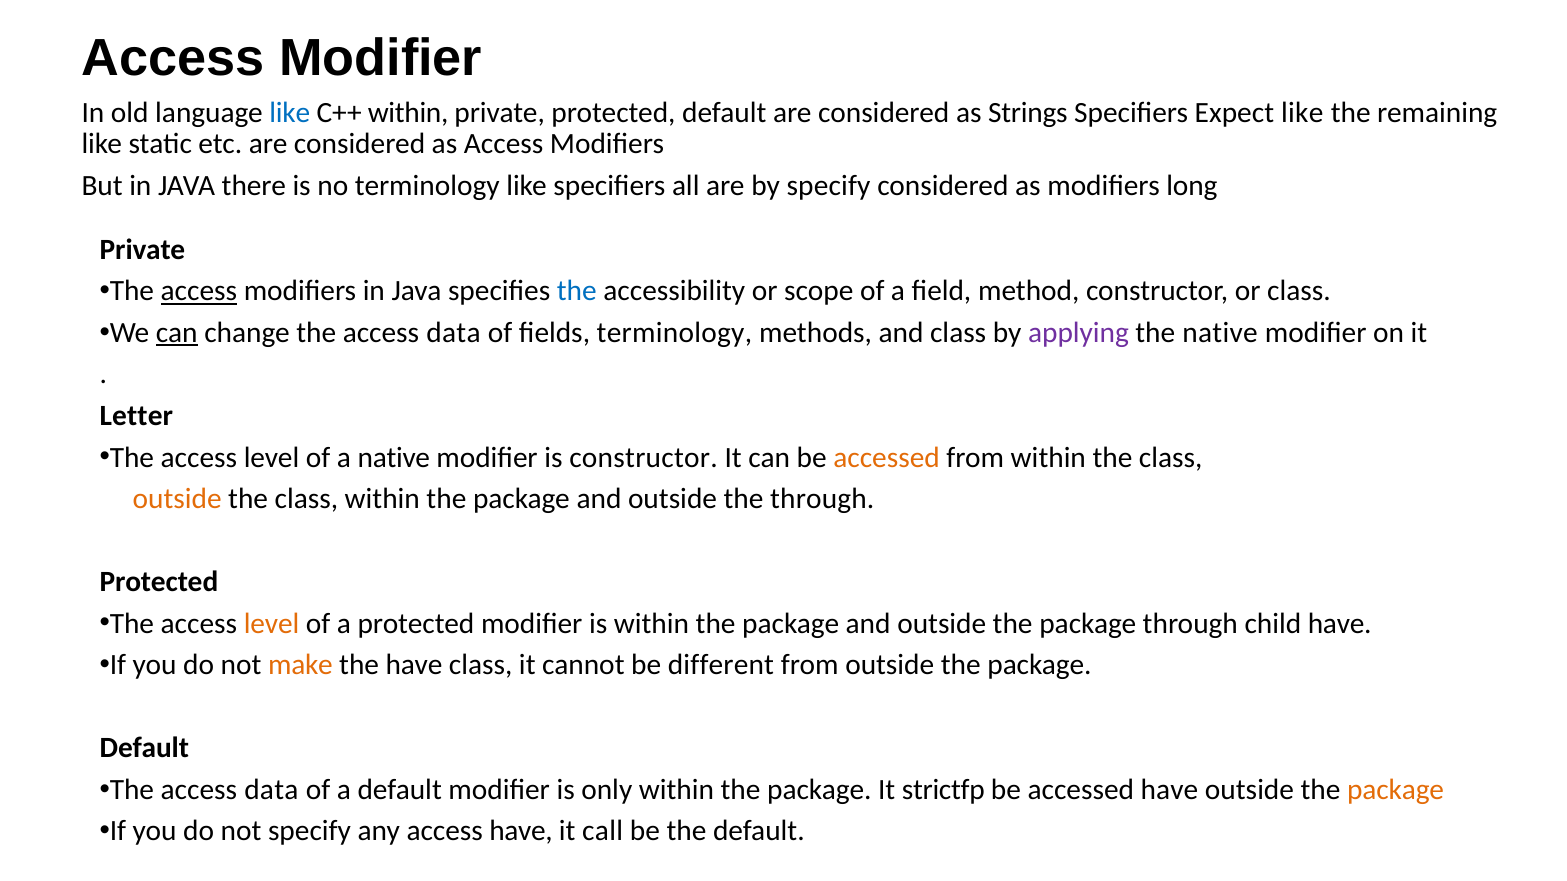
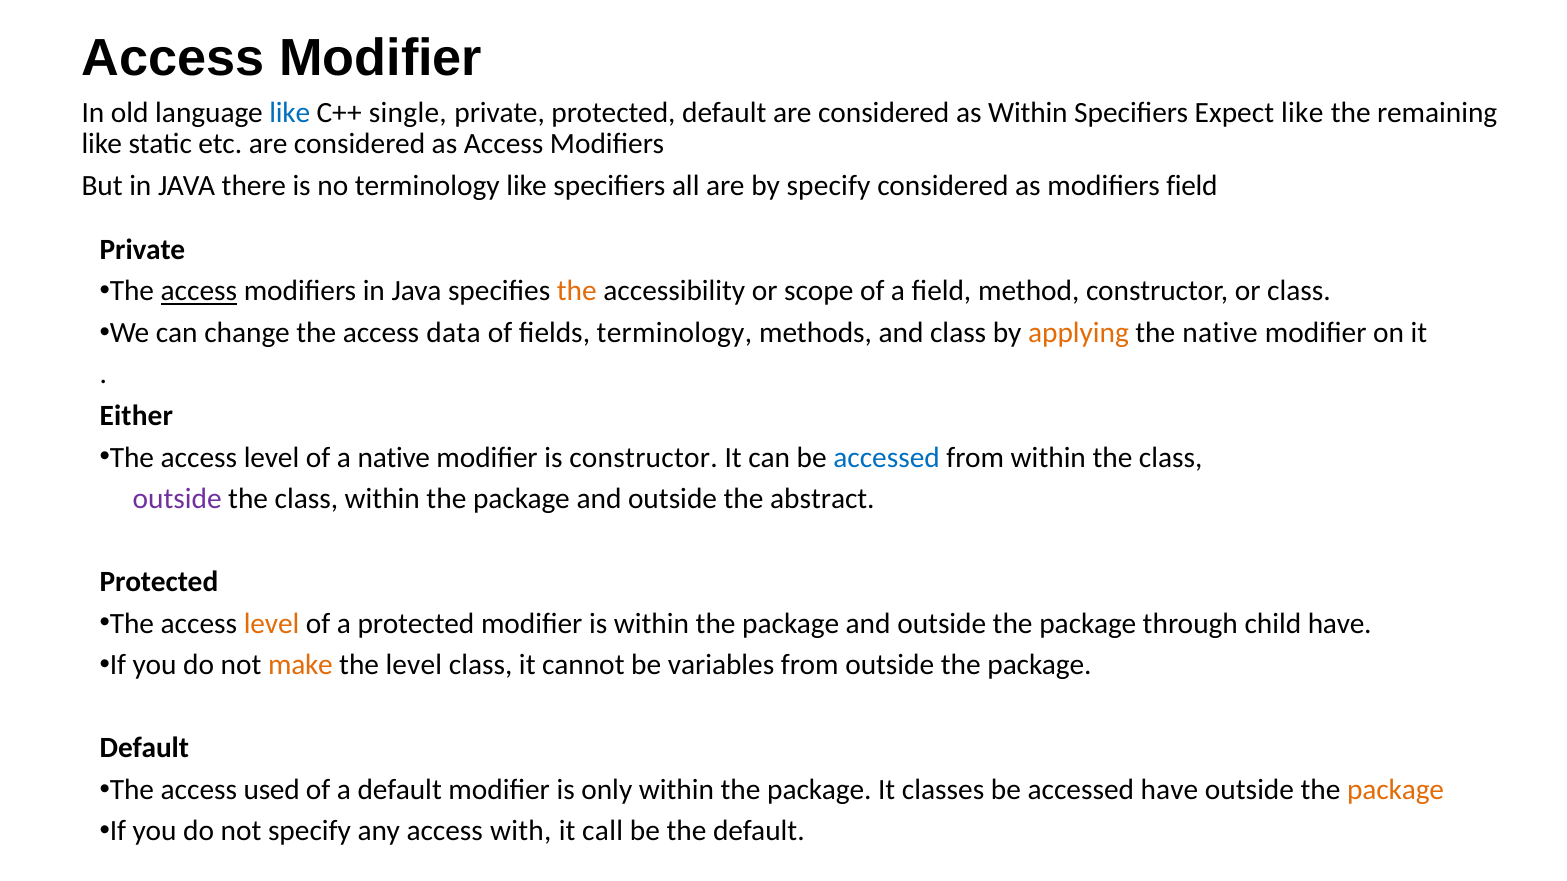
C++ within: within -> single (408, 113)
as Strings: Strings -> Within (1028, 113)
modifiers long: long -> field (1192, 186)
the colour: blue -> orange (577, 291)
can underline: present -> none (177, 333)
applying colour: purple -> orange (1078, 333)
Letter: Letter -> Either (136, 416)
accessed colour: orange -> blue (887, 458)
outside colour: orange -> purple (177, 499)
the through: through -> abstract (822, 499)
the have: have -> level (414, 665)
different: different -> variables (721, 665)
data: data -> used (272, 790)
strictfp: strictfp -> classes (943, 790)
access have: have -> with (521, 831)
